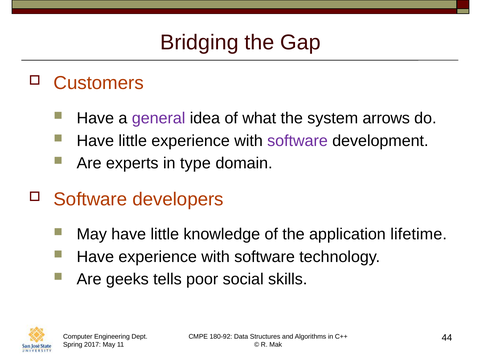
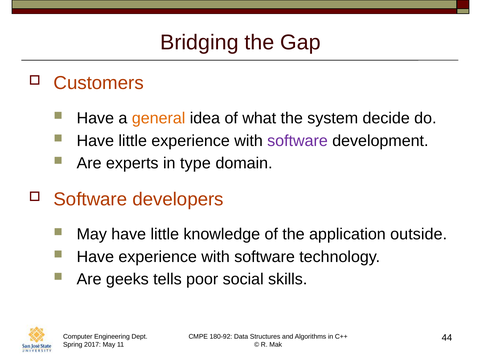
general colour: purple -> orange (159, 118)
arrows: arrows -> decide (386, 118)
lifetime: lifetime -> outside (419, 234)
